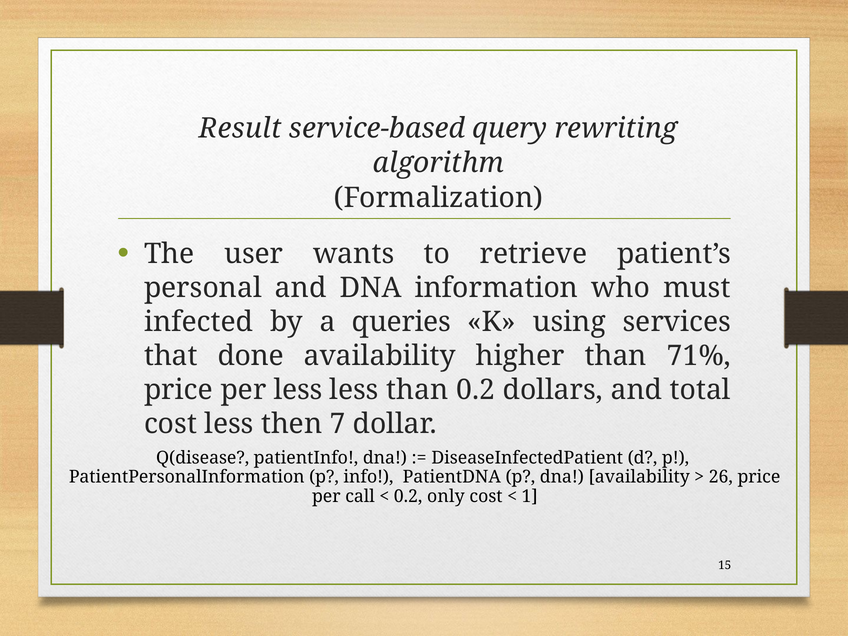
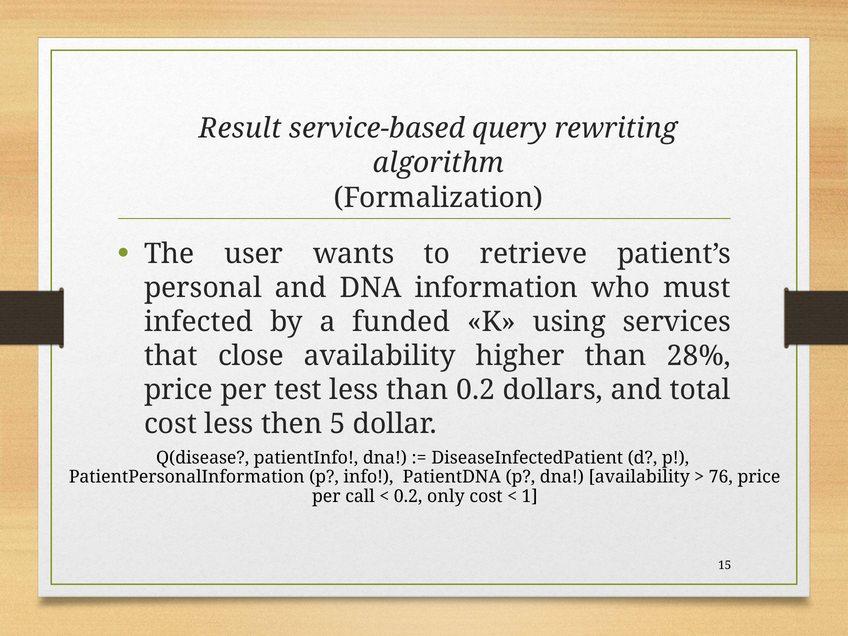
queries: queries -> funded (401, 322)
done: done -> close (251, 356)
71%: 71% -> 28% (699, 356)
per less: less -> test (298, 390)
7: 7 -> 5 (338, 424)
26: 26 -> 76 (721, 477)
